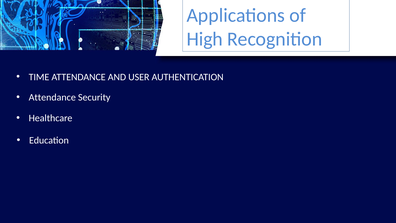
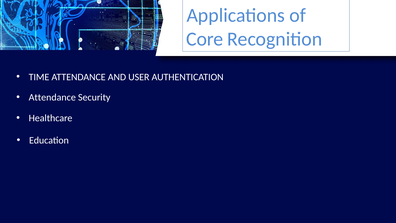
High: High -> Core (205, 39)
